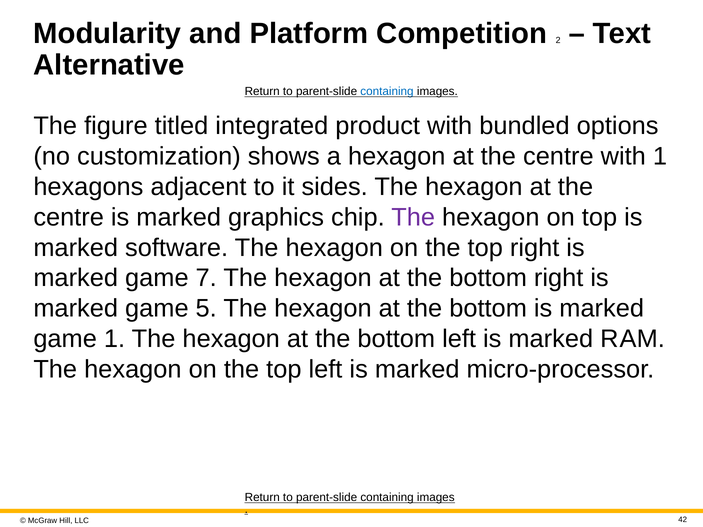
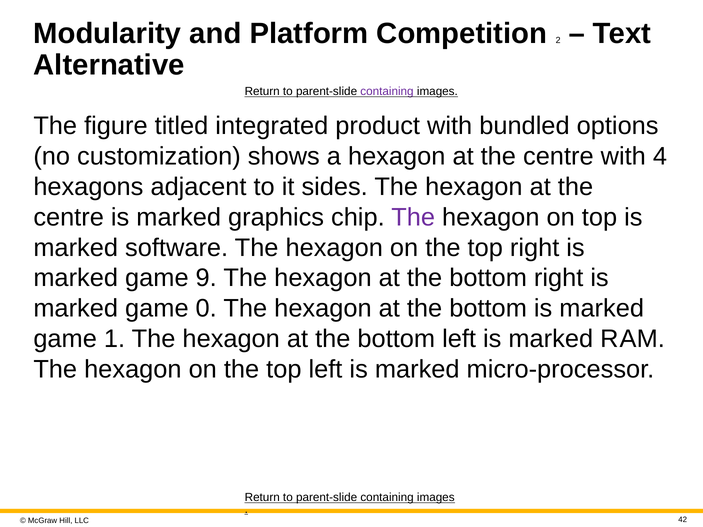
containing colour: blue -> purple (387, 92)
with 1: 1 -> 4 (660, 156)
7: 7 -> 9 (206, 278)
5: 5 -> 0 (206, 309)
